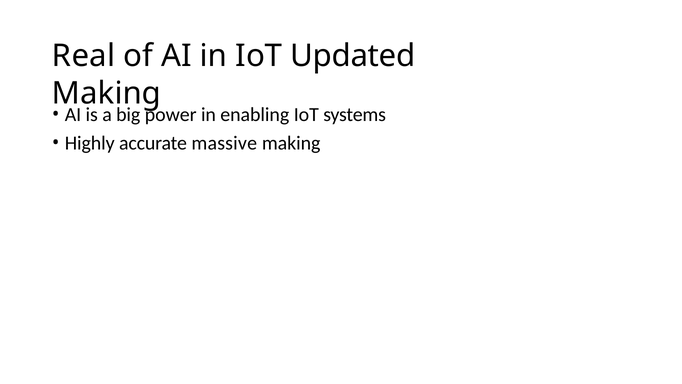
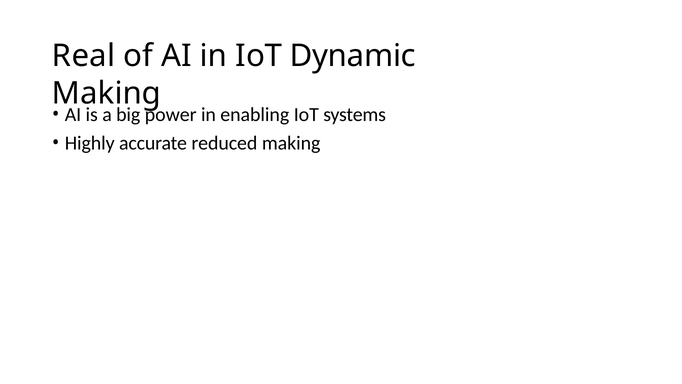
Updated: Updated -> Dynamic (353, 56)
massive: massive -> reduced (224, 143)
